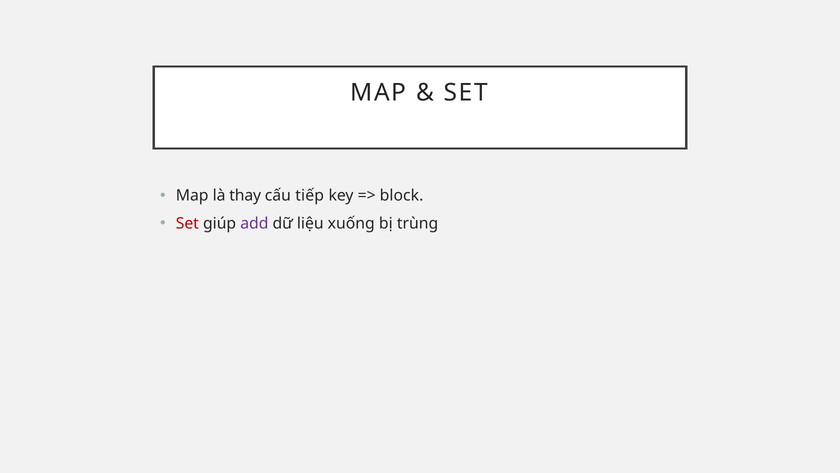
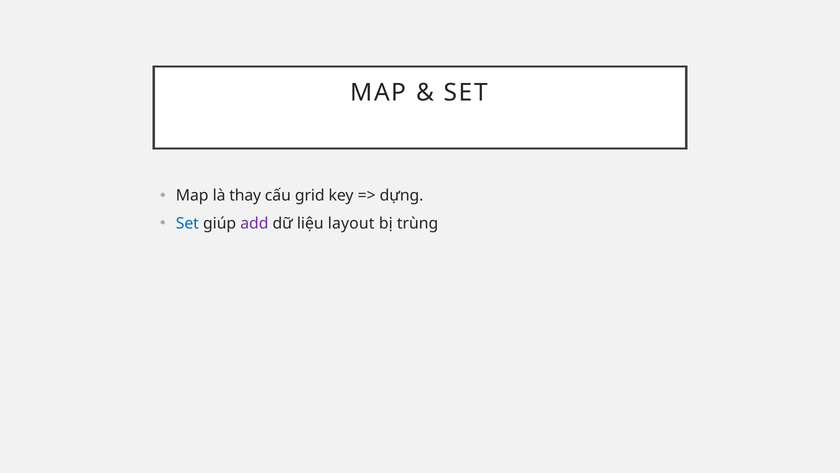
tiếp: tiếp -> grid (310, 195)
block: block -> dựng (402, 195)
Set colour: red -> blue (187, 223)
xuống: xuống -> layout (351, 223)
